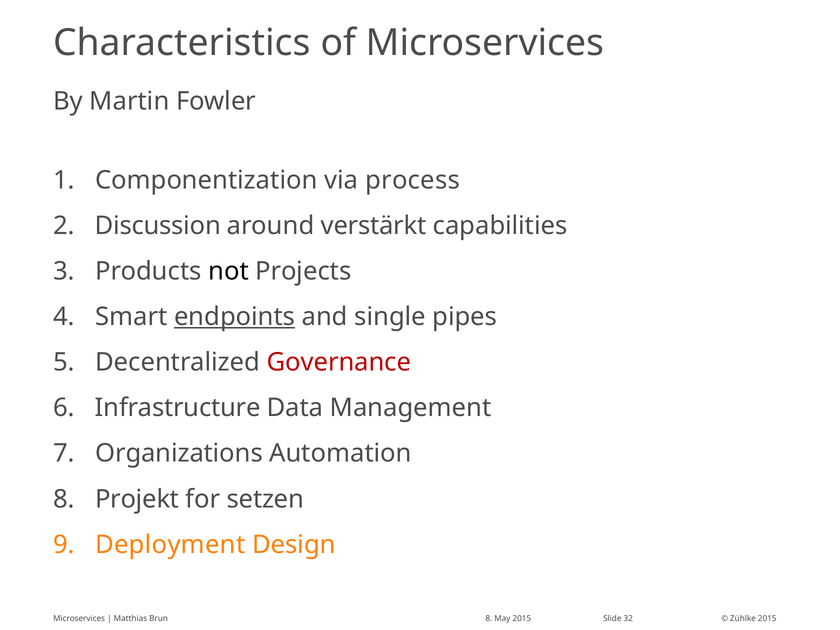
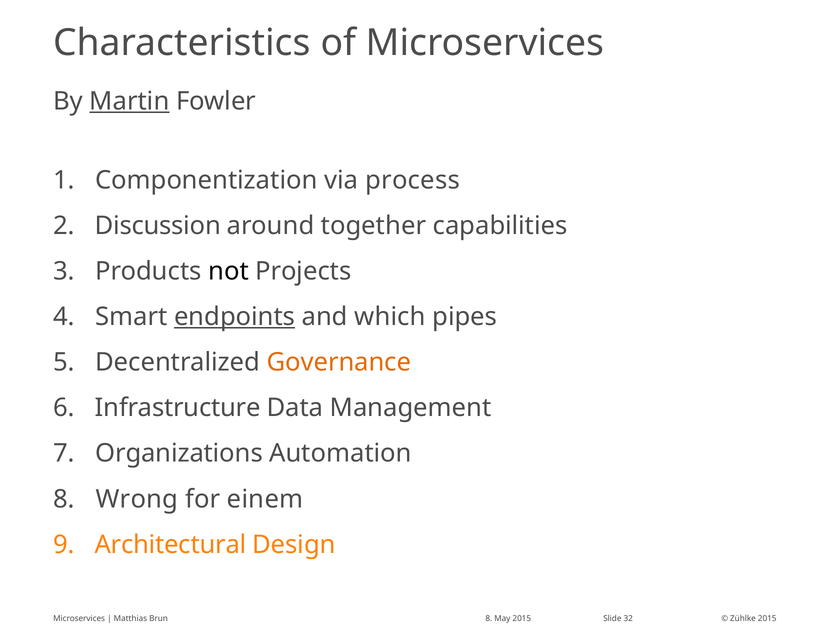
Martin underline: none -> present (129, 101)
verstärkt: verstärkt -> together (374, 226)
single: single -> which (390, 317)
Governance colour: red -> orange (339, 362)
Projekt: Projekt -> Wrong (137, 499)
setzen: setzen -> einem (265, 499)
Deployment: Deployment -> Architectural (171, 545)
